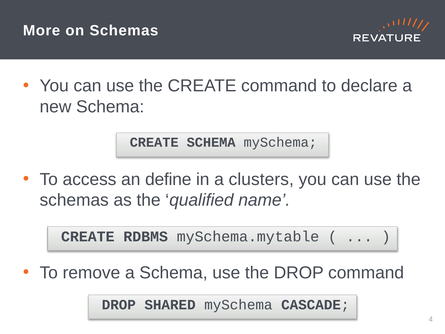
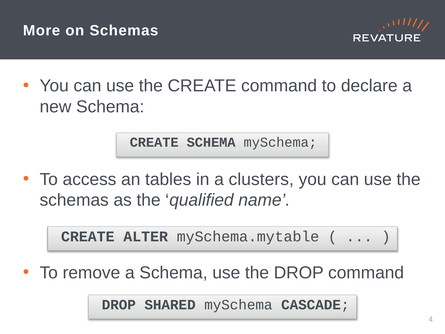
define: define -> tables (168, 179)
RDBMS: RDBMS -> ALTER (146, 237)
